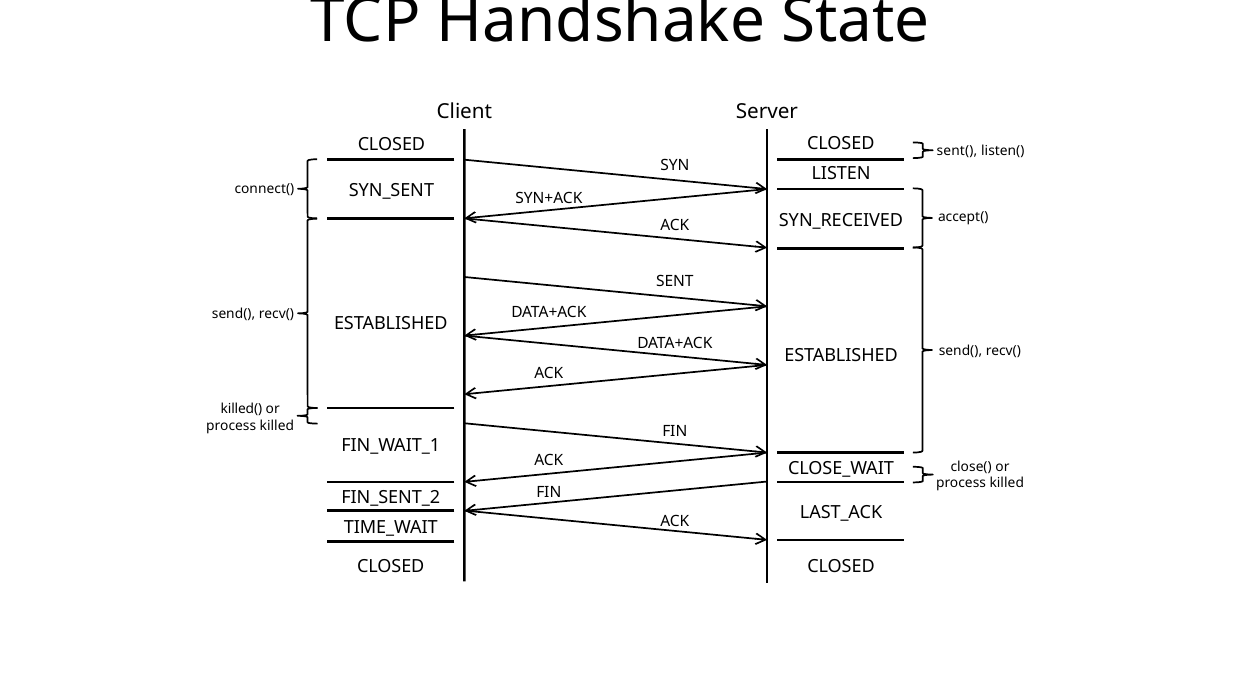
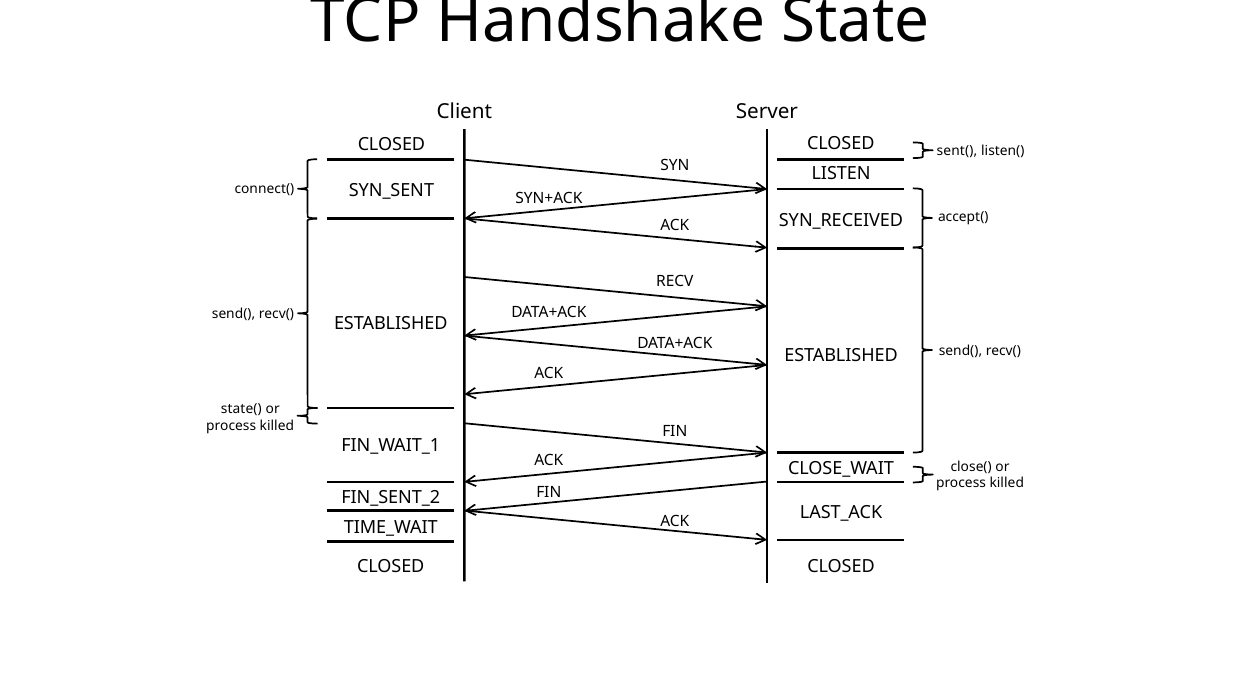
SENT: SENT -> RECV (675, 282)
killed(: killed( -> state( (241, 409)
